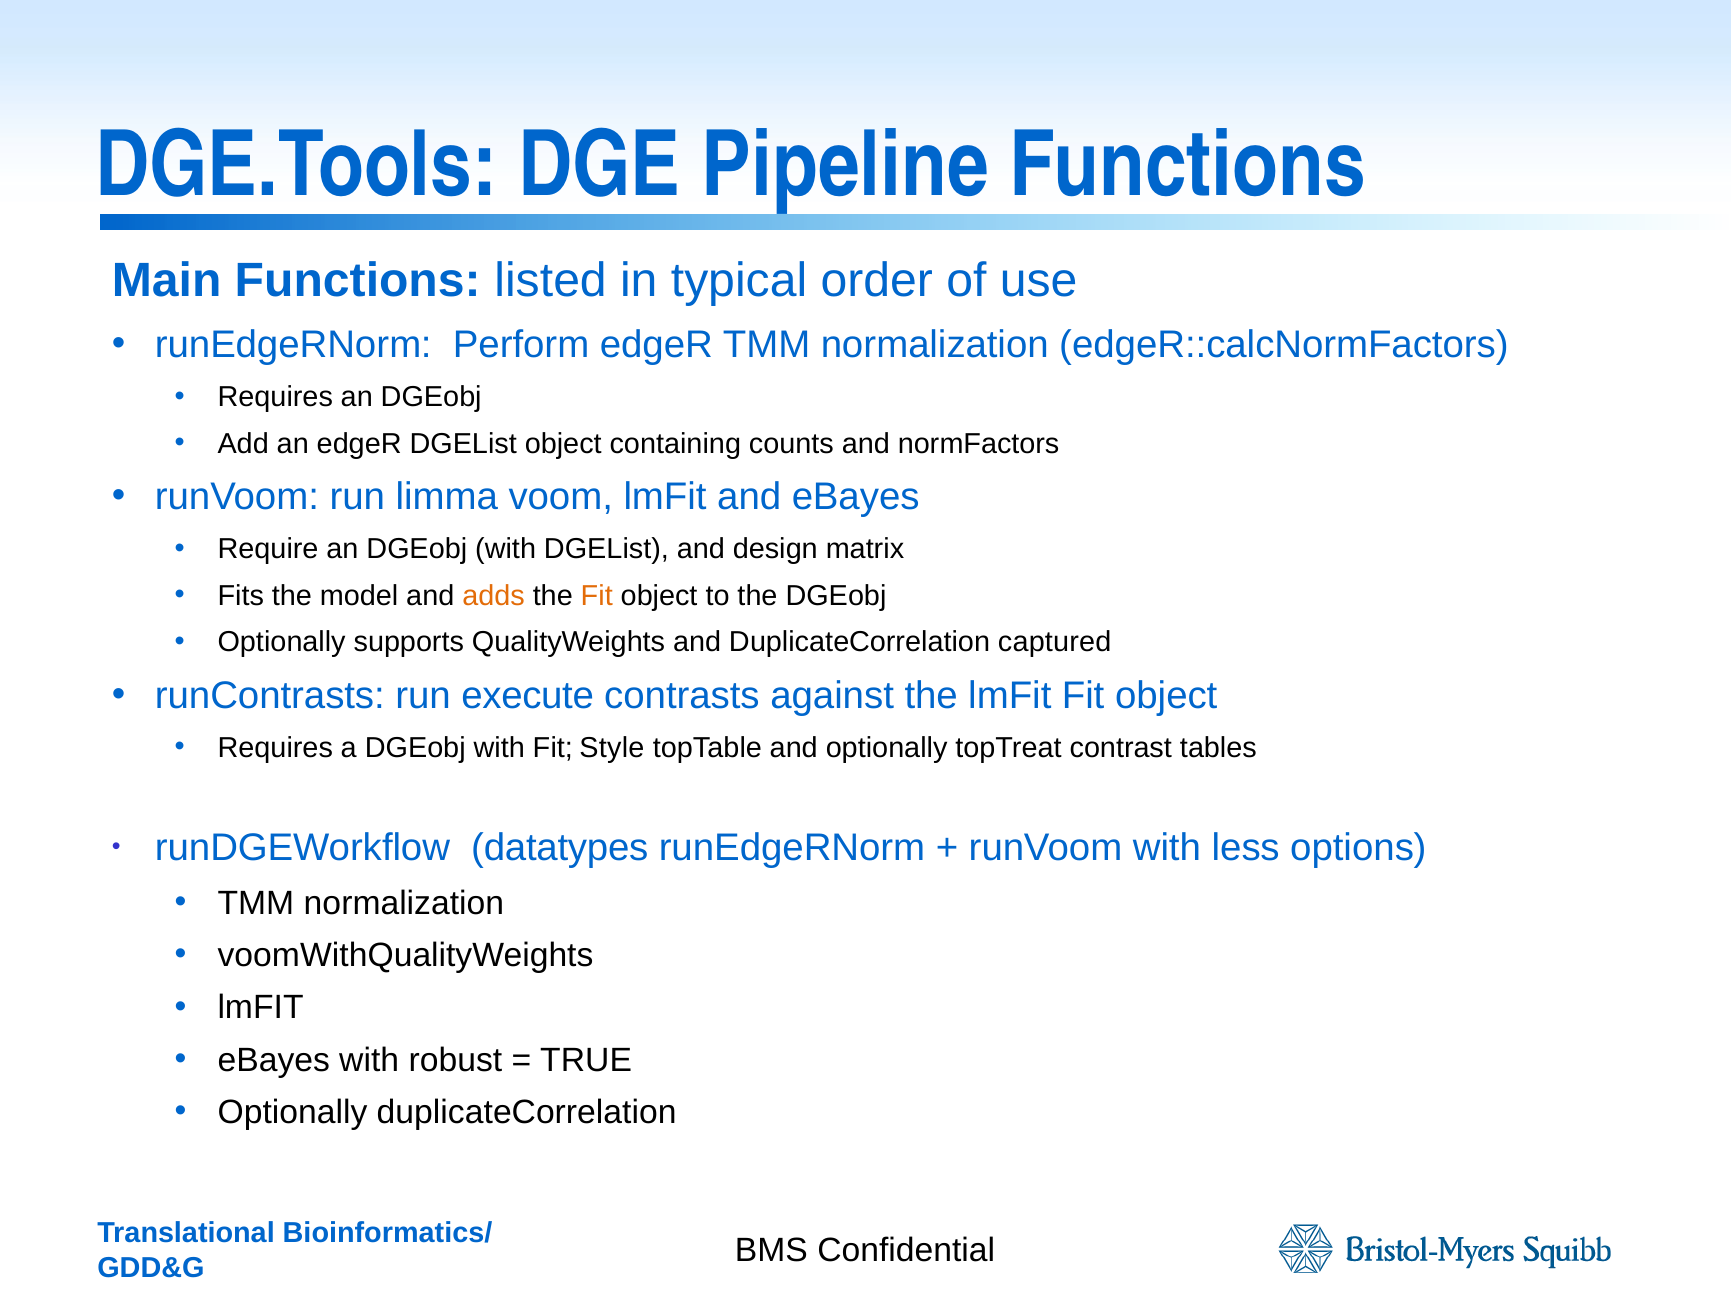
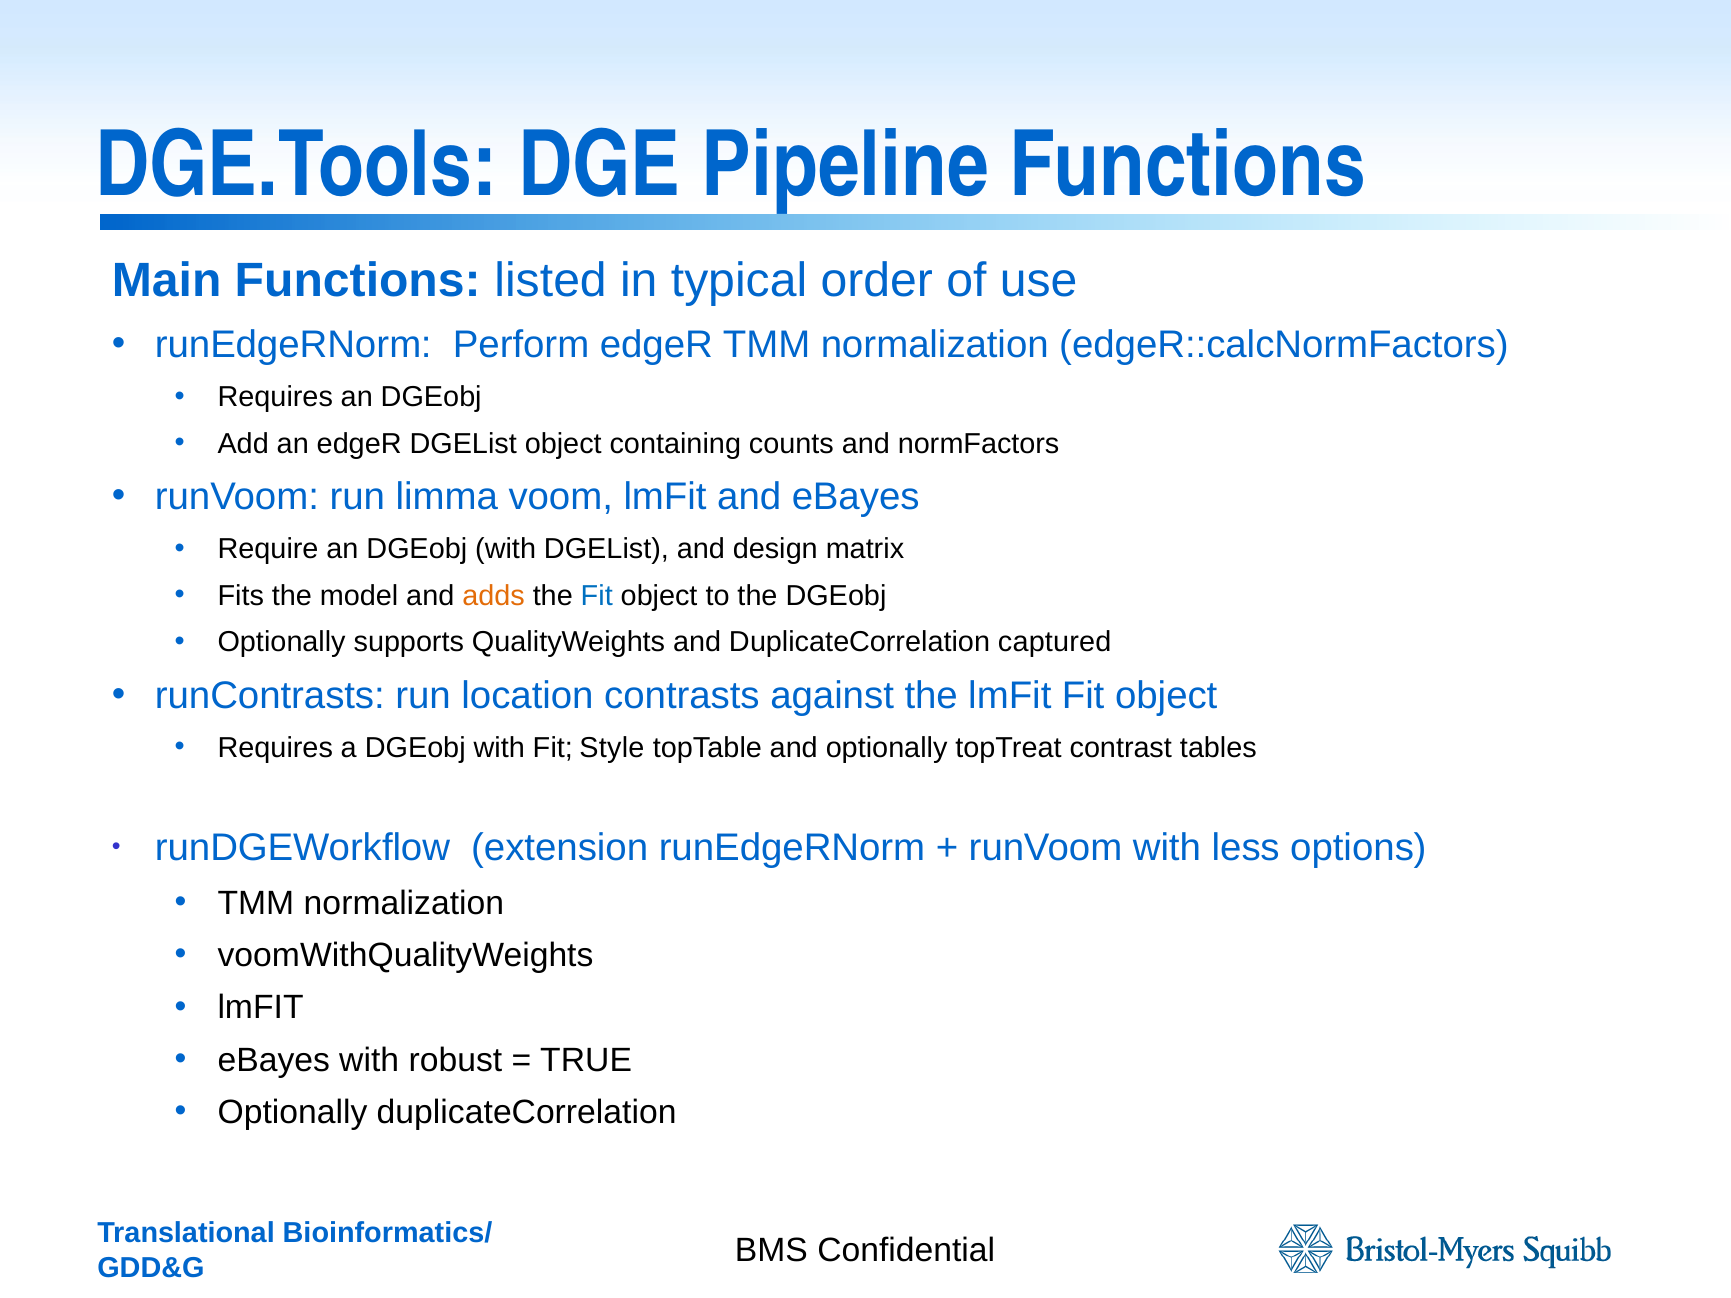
Fit colour: orange -> blue (597, 596)
execute: execute -> location (528, 696)
datatypes: datatypes -> extension (560, 848)
